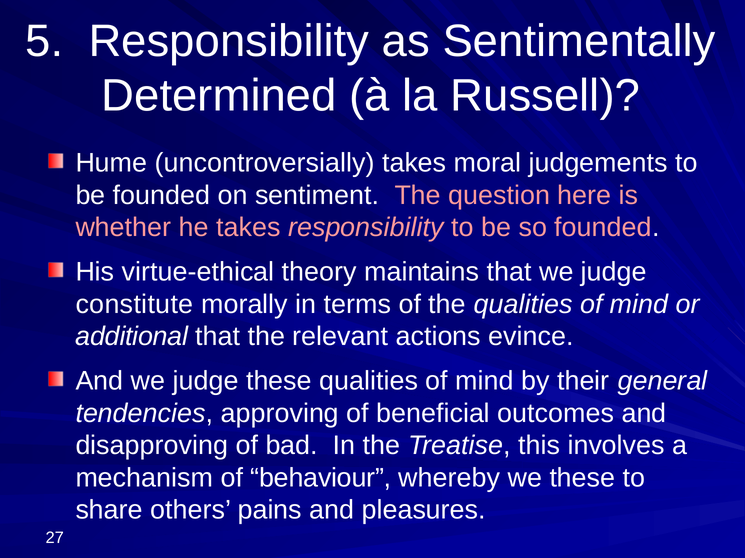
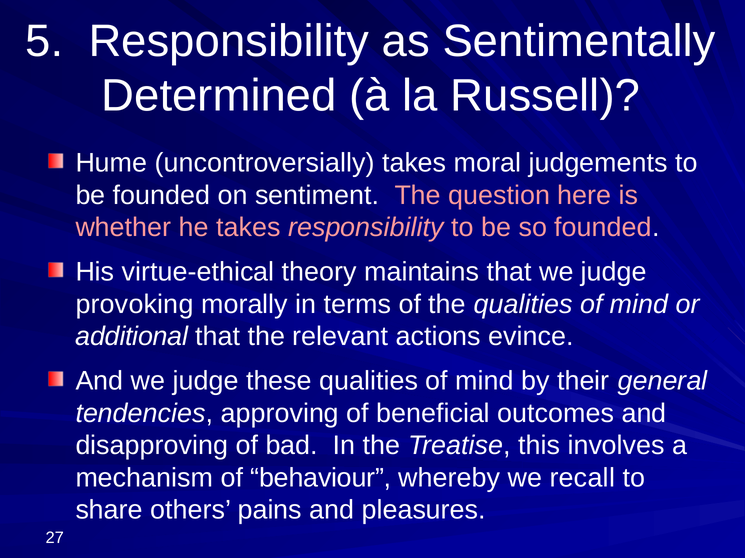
constitute: constitute -> provoking (135, 305)
we these: these -> recall (582, 478)
